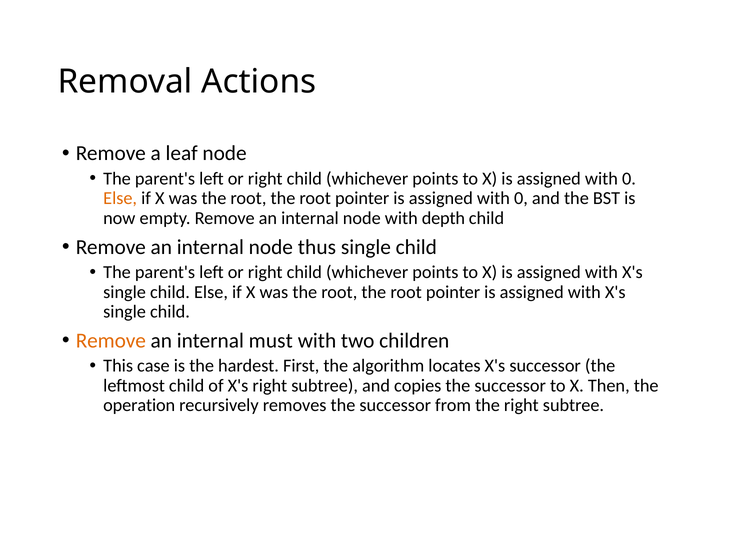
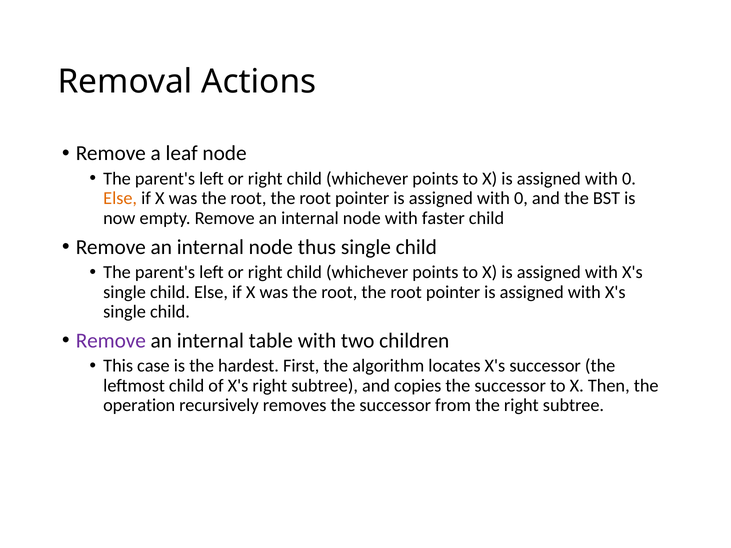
depth: depth -> faster (443, 218)
Remove colour: orange -> purple (111, 341)
must: must -> table (271, 341)
